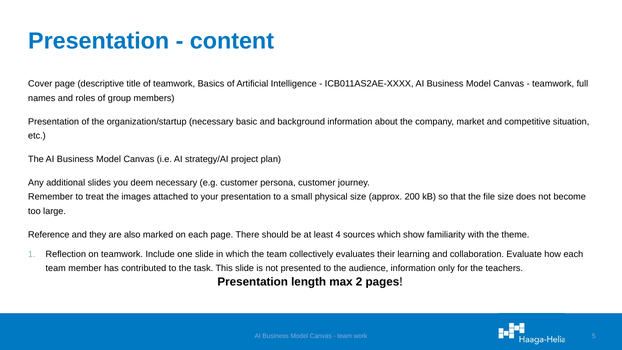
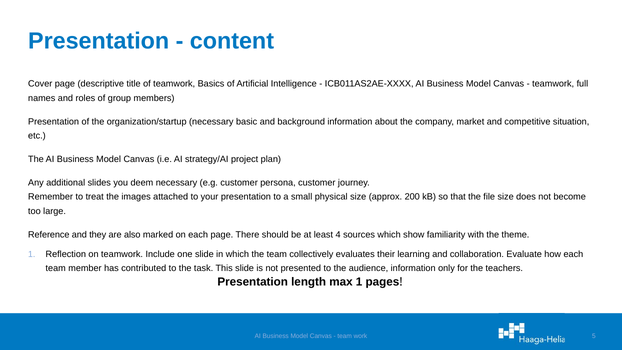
max 2: 2 -> 1 (359, 282)
